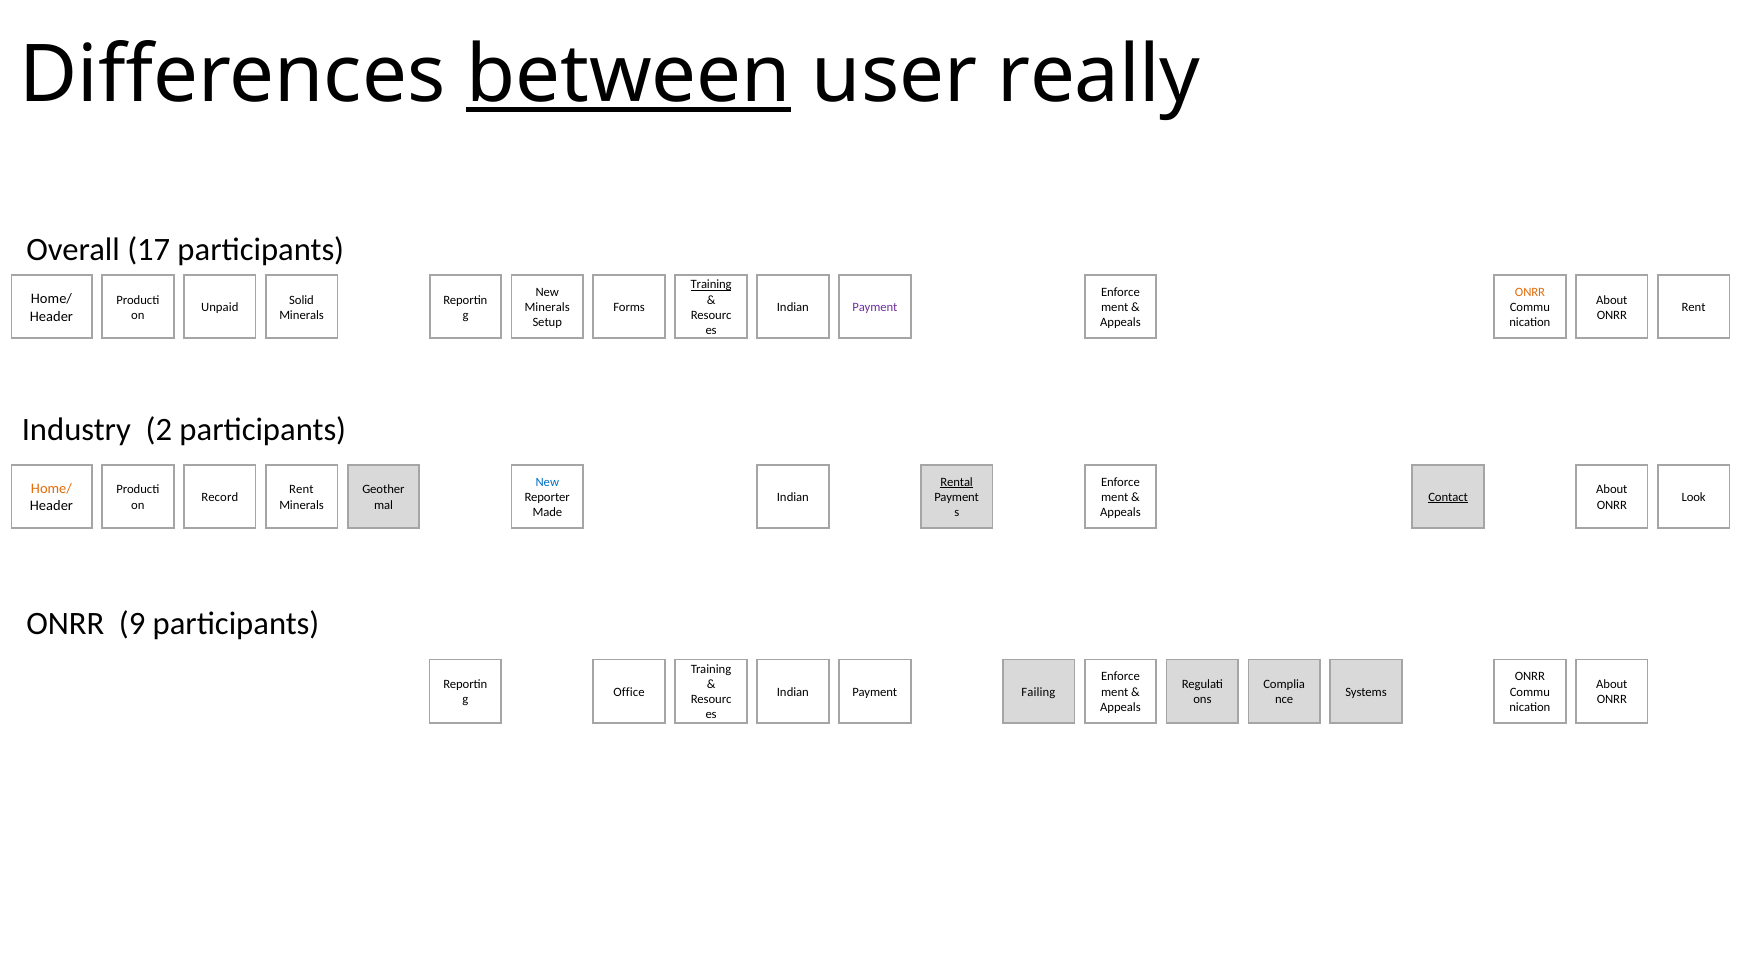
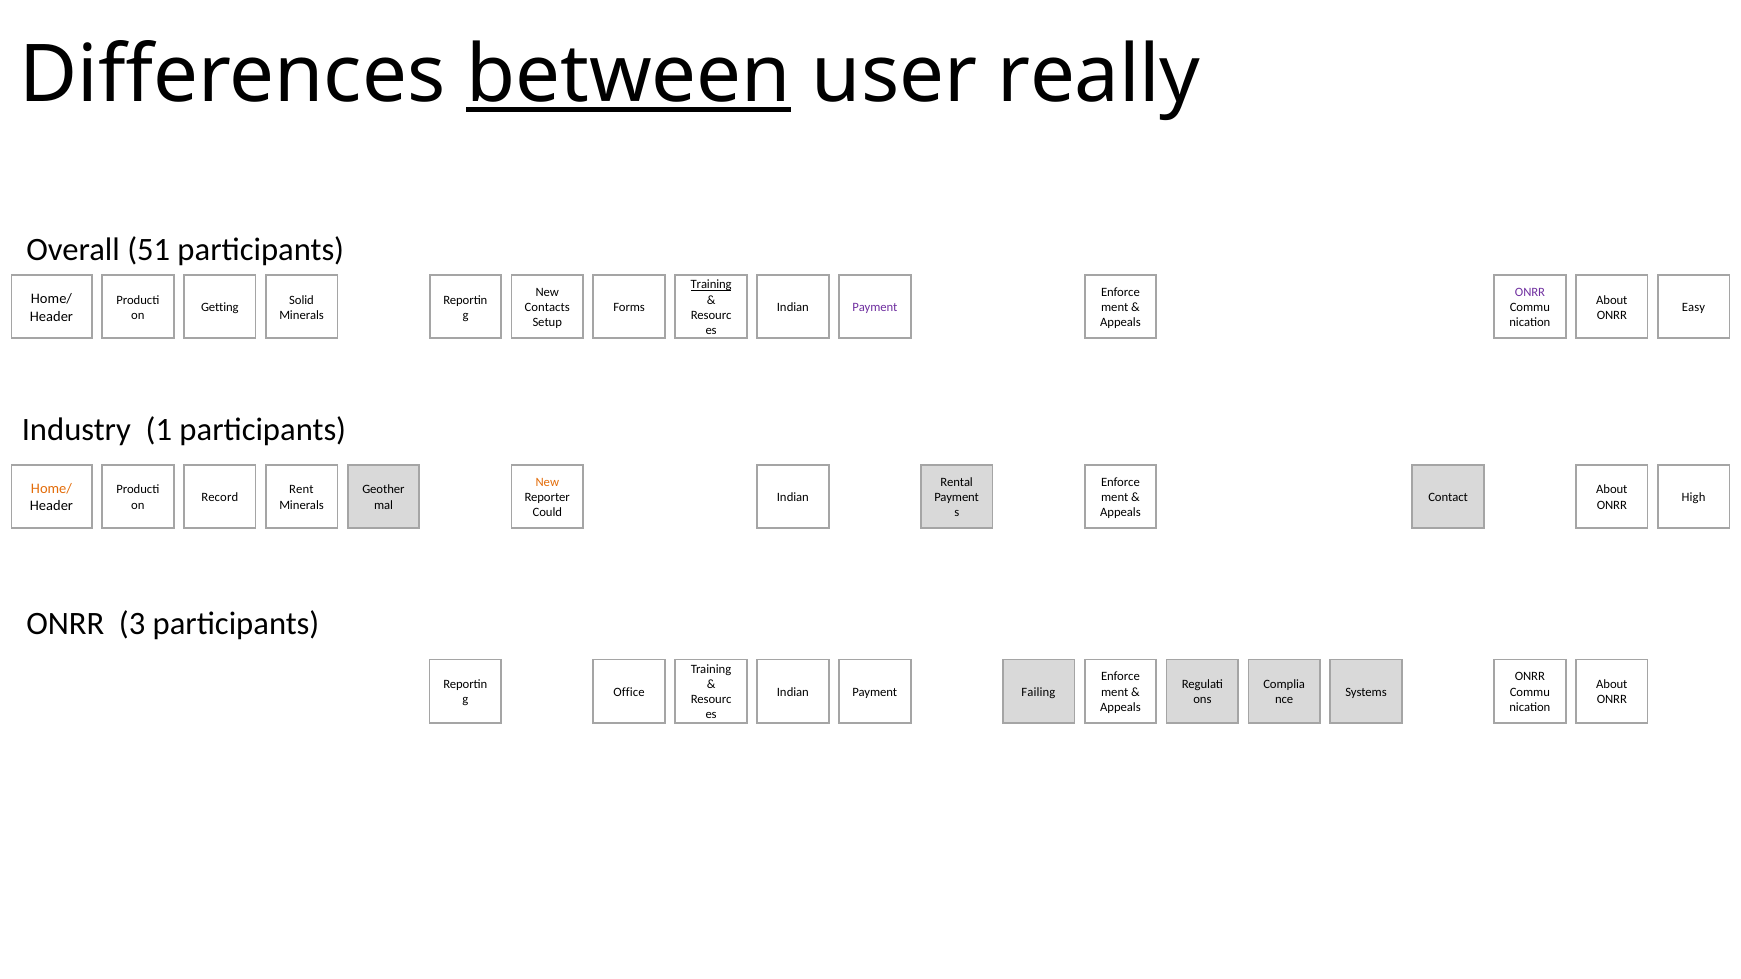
17: 17 -> 51 (149, 250)
ONRR colour: orange -> purple (1530, 292)
Unpaid: Unpaid -> Getting (220, 308)
Minerals: Minerals -> Contacts (547, 308)
Rent: Rent -> Easy (1694, 308)
2: 2 -> 1 (159, 430)
New colour: blue -> orange (547, 482)
Rental underline: present -> none (957, 482)
Contact underline: present -> none (1448, 497)
Look: Look -> High (1694, 497)
Made: Made -> Could (547, 513)
9: 9 -> 3 (132, 624)
